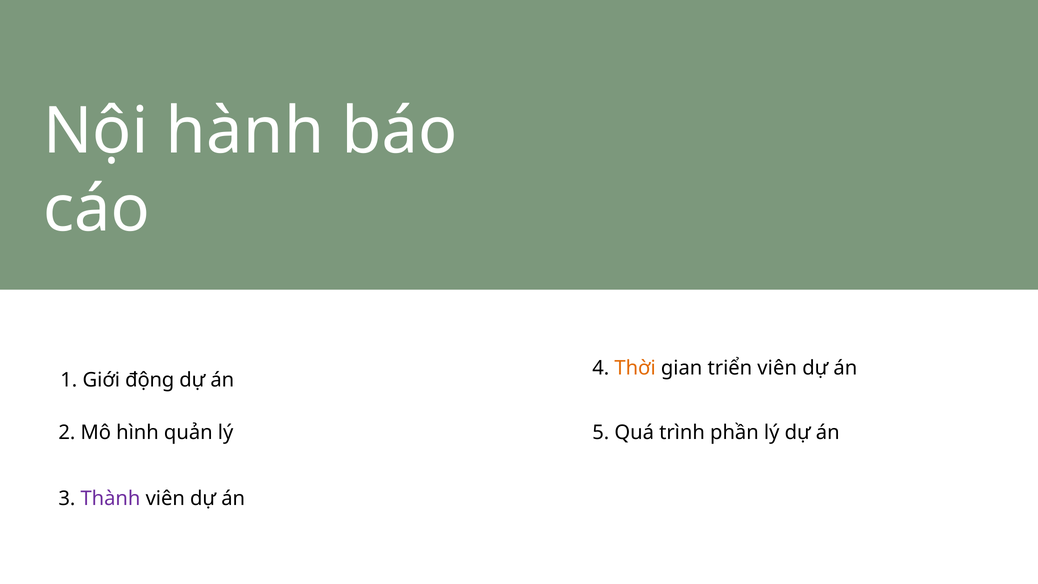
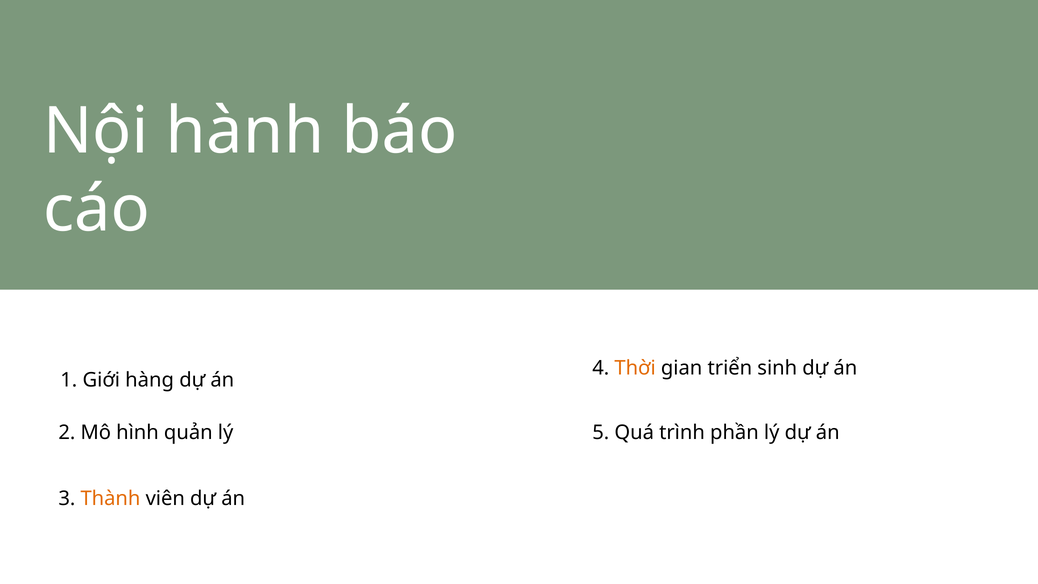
triển viên: viên -> sinh (777, 368)
động: động -> hàng (150, 380)
Thành colour: purple -> orange (110, 498)
